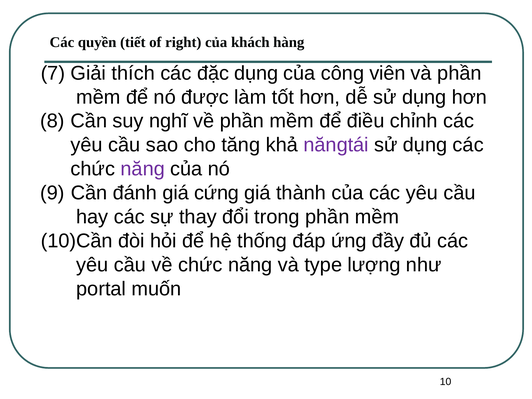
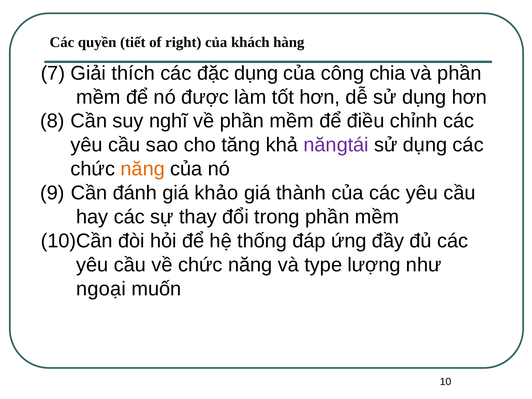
viên: viên -> chia (387, 73)
năng colour: purple -> orange (143, 169)
cứng: cứng -> khảo (216, 193)
portal: portal -> ngoại (101, 289)
